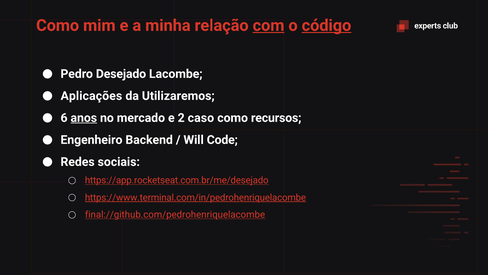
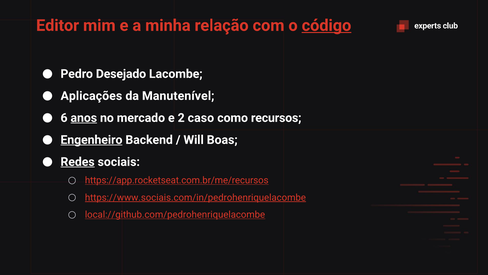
Como: Como -> Editor (58, 25)
com underline: present -> none (269, 25)
Utilizaremos: Utilizaremos -> Manutenível (178, 96)
Engenheiro underline: none -> present (91, 140)
Code: Code -> Boas (222, 140)
Redes underline: none -> present (78, 162)
https://app.rocketseat.com.br/me/desejado: https://app.rocketseat.com.br/me/desejado -> https://app.rocketseat.com.br/me/recursos (177, 180)
https://www.terminal.com/in/pedrohenriquelacombe: https://www.terminal.com/in/pedrohenriquelacombe -> https://www.sociais.com/in/pedrohenriquelacombe (195, 197)
final://github.com/pedrohenriquelacombe: final://github.com/pedrohenriquelacombe -> local://github.com/pedrohenriquelacombe (175, 214)
